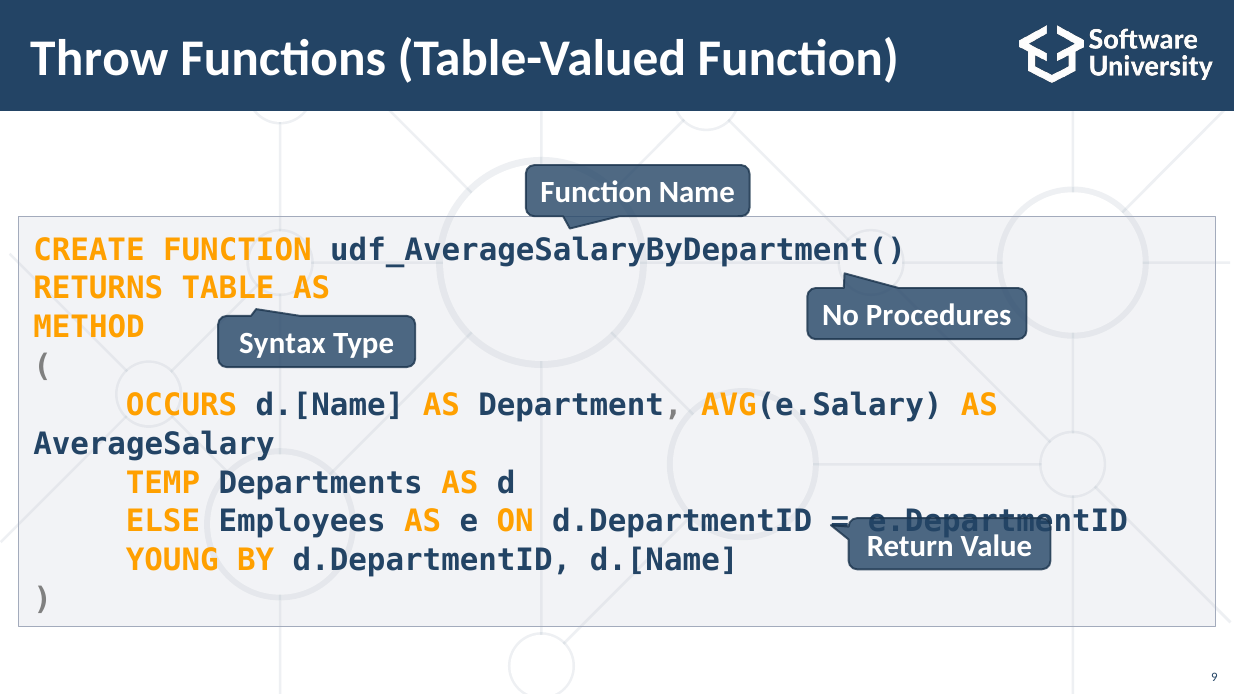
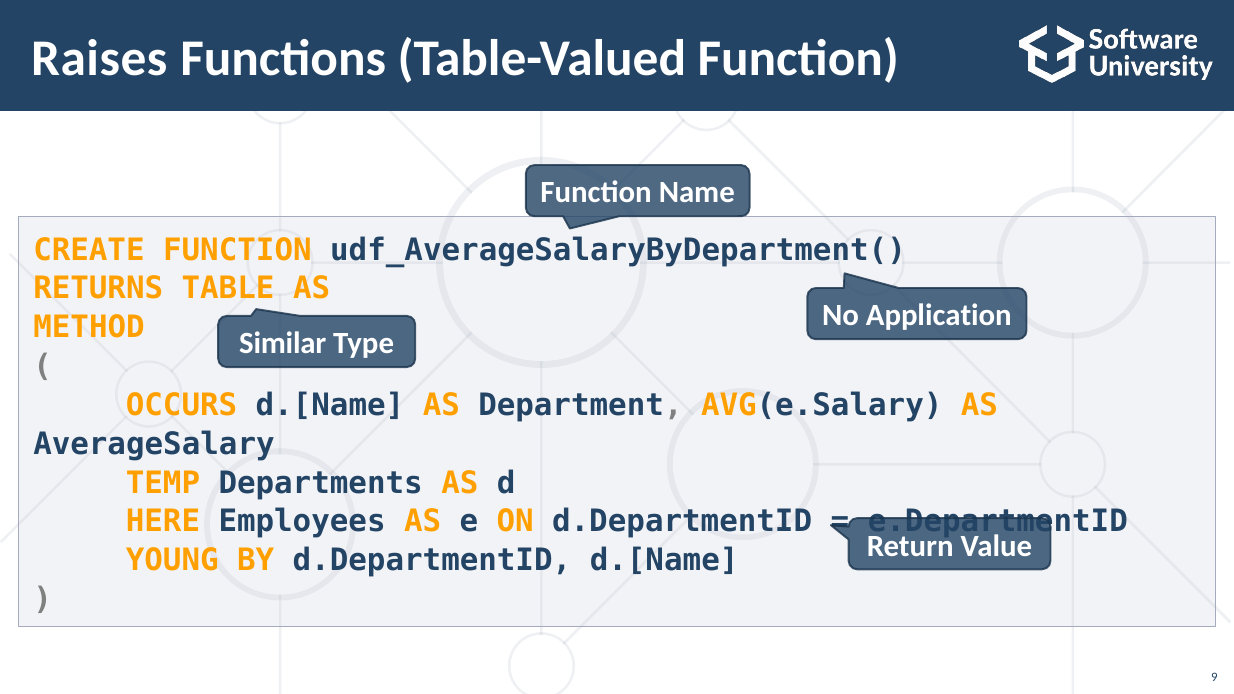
Throw: Throw -> Raises (99, 58)
Procedures: Procedures -> Application (939, 316)
Syntax: Syntax -> Similar (283, 344)
ELSE: ELSE -> HERE (163, 522)
